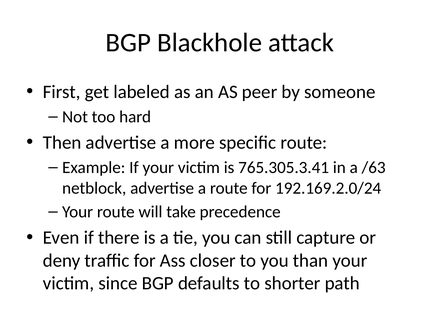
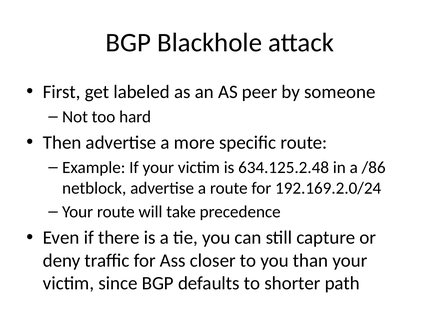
765.305.3.41: 765.305.3.41 -> 634.125.2.48 (284, 167)
/63: /63 -> /86 (374, 167)
